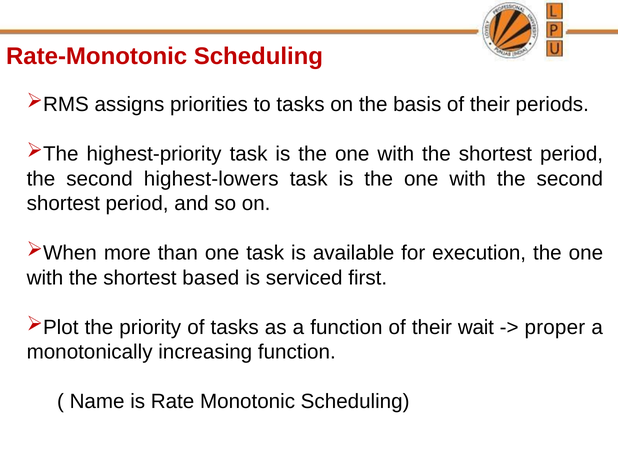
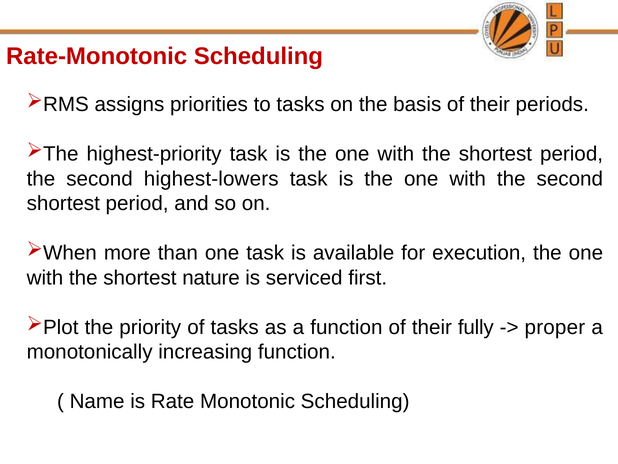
based: based -> nature (211, 277)
wait: wait -> fully (476, 327)
